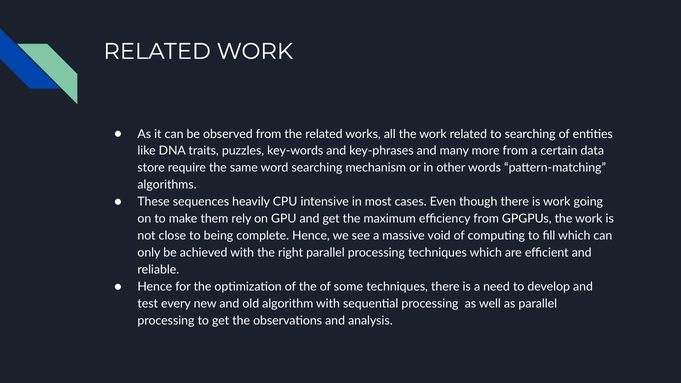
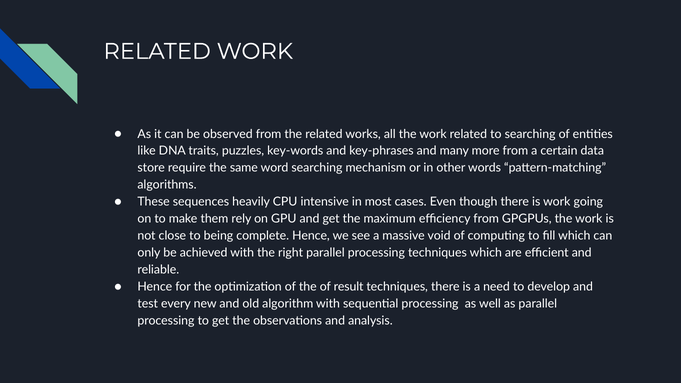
some: some -> result (349, 287)
